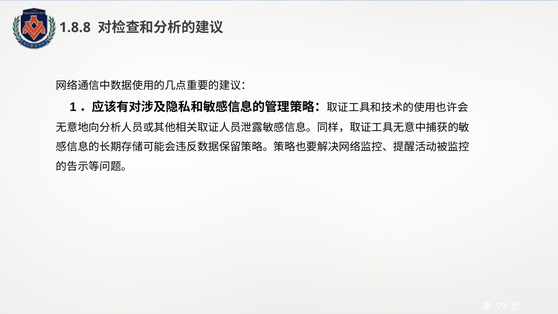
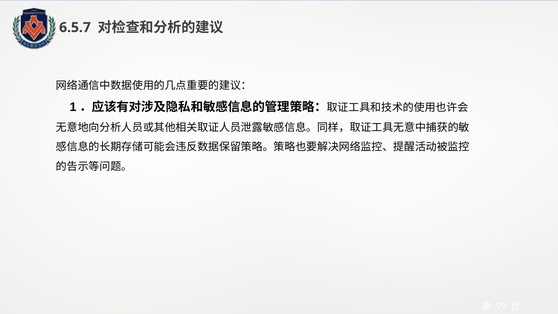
1.8.8: 1.8.8 -> 6.5.7 (75, 27)
